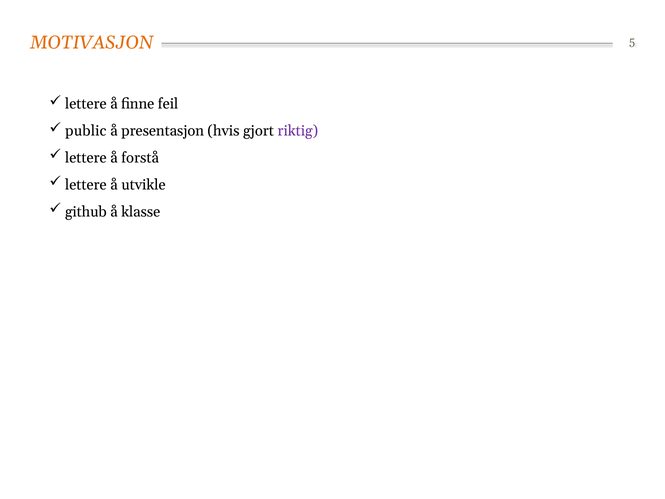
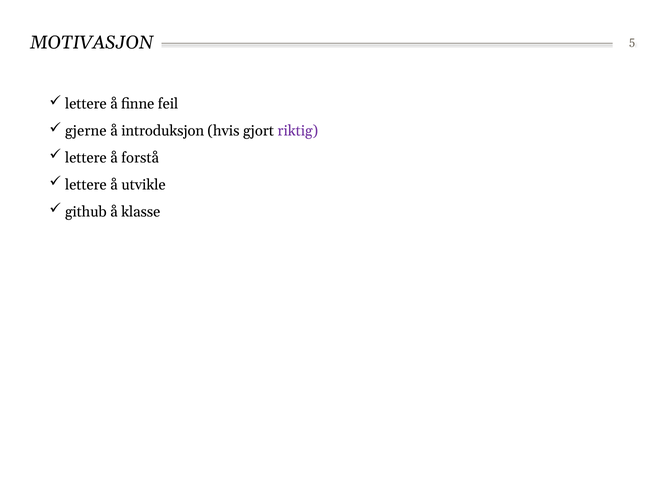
MOTIVASJON colour: orange -> black (92, 43)
public: public -> gjerne (86, 131)
presentasjon: presentasjon -> introduksjon (163, 131)
